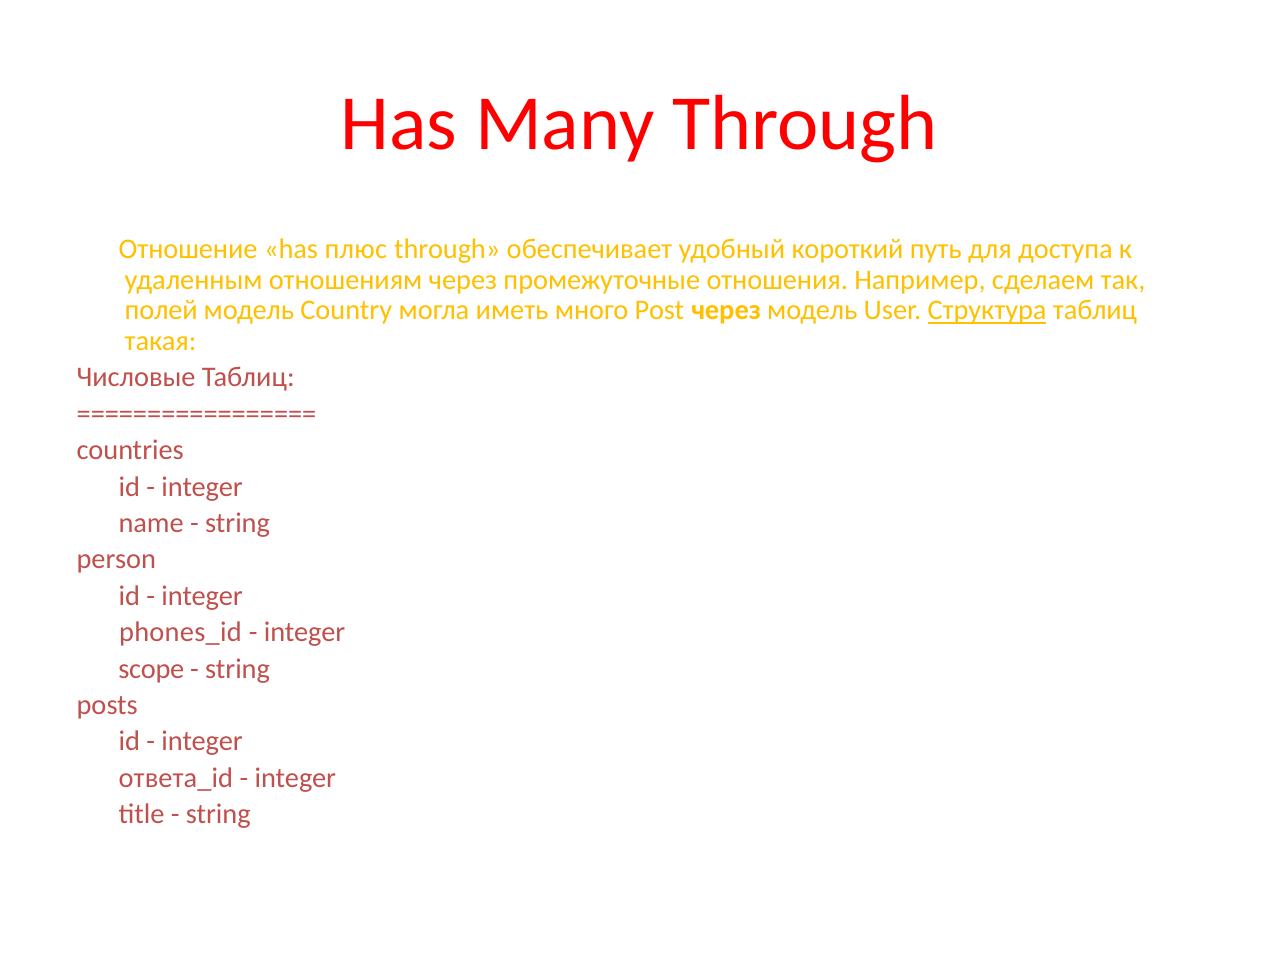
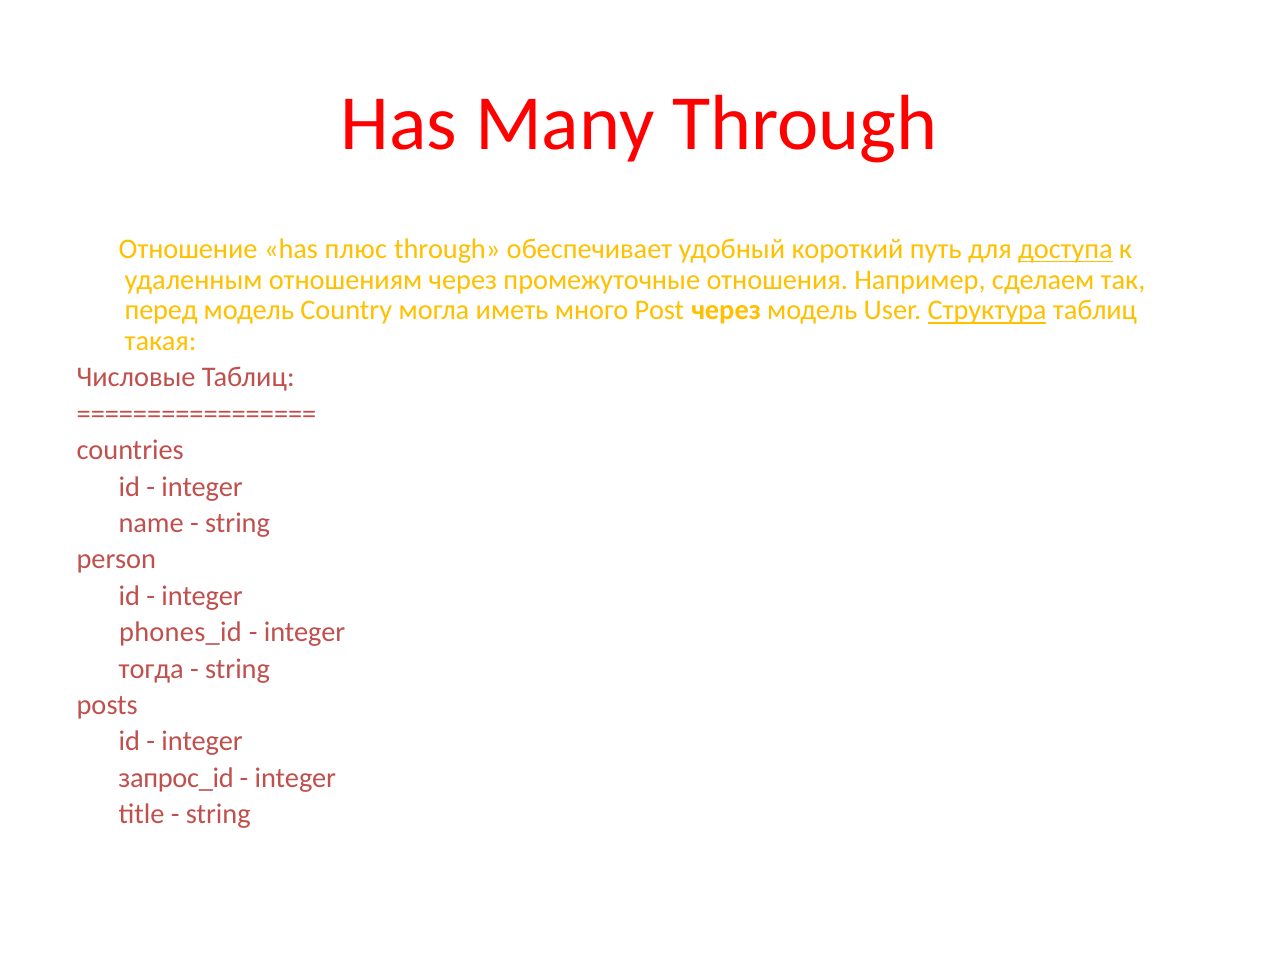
доступа underline: none -> present (1065, 249)
полей: полей -> перед (161, 311)
scope: scope -> тогда (151, 669)
ответа_id: ответа_id -> запрос_id (176, 778)
